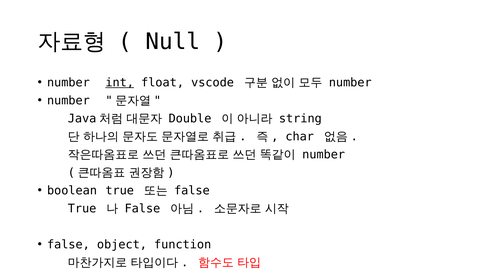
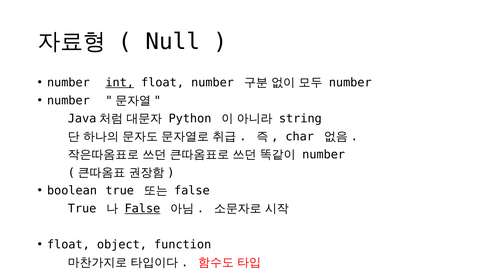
float vscode: vscode -> number (213, 82)
Double: Double -> Python (190, 118)
False underline: none -> present (142, 208)
false: false -> float (68, 244)
